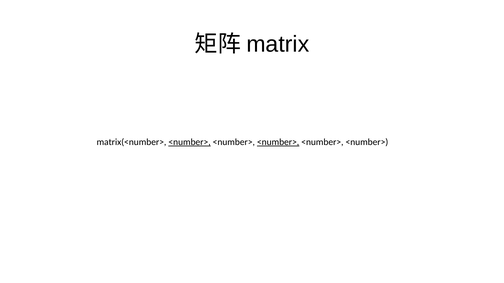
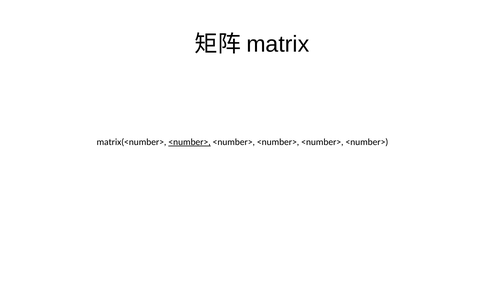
<number> underline: present -> none (278, 142)
